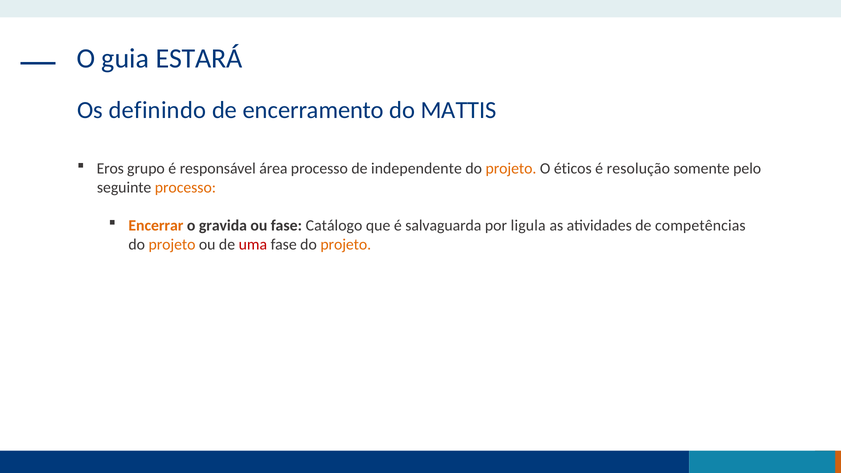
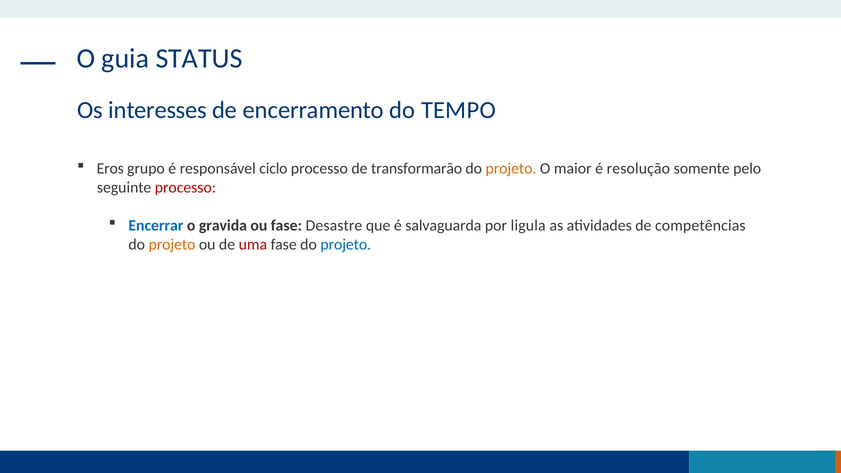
ESTARÁ: ESTARÁ -> STATUS (199, 58)
definindo: definindo -> interesses (158, 110)
MATTIS: MATTIS -> TEMPO (458, 110)
área: área -> ciclo (273, 169)
independente: independente -> transformarão (417, 169)
éticos: éticos -> maior (573, 169)
processo colour: orange -> red (185, 188)
Encerrar colour: orange -> blue (156, 225)
Catálogo: Catálogo -> Desastre (334, 225)
projeto colour: orange -> blue (346, 244)
